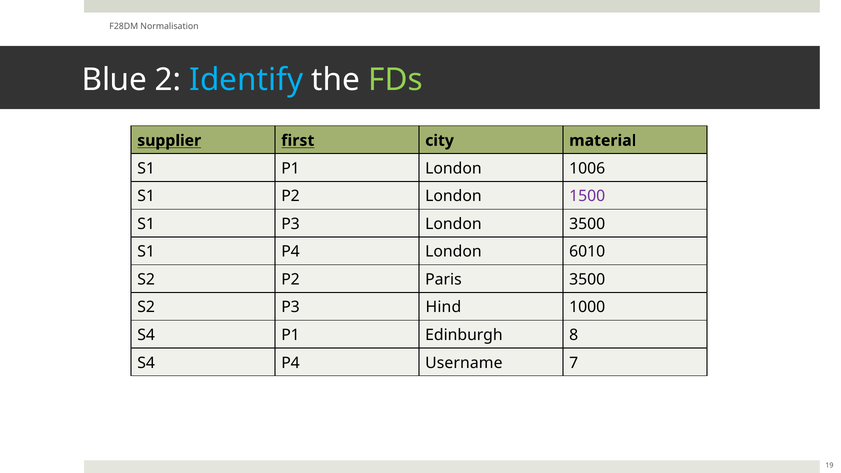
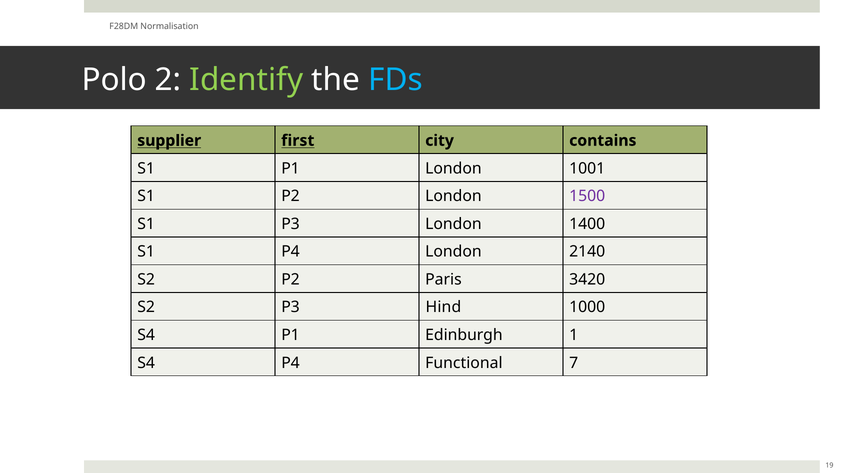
Blue: Blue -> Polo (114, 80)
Identify colour: light blue -> light green (246, 80)
FDs colour: light green -> light blue (395, 80)
material: material -> contains (603, 141)
1006: 1006 -> 1001 (587, 168)
London 3500: 3500 -> 1400 (587, 224)
6010: 6010 -> 2140 (587, 252)
Paris 3500: 3500 -> 3420 (587, 280)
8: 8 -> 1 (574, 335)
Username: Username -> Functional (464, 363)
